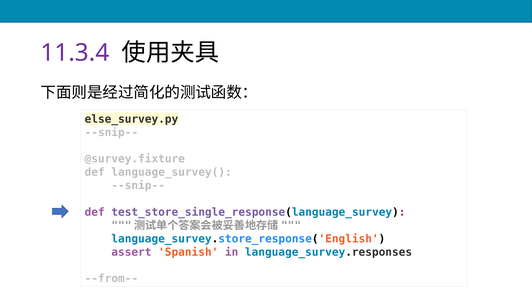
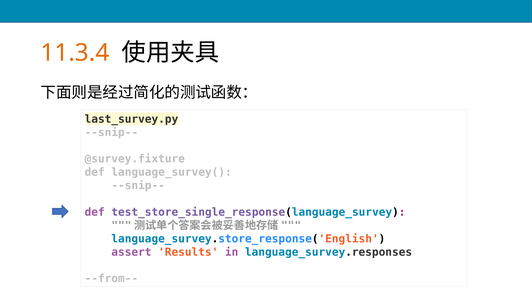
11.3.4 colour: purple -> orange (75, 53)
else_survey.py: else_survey.py -> last_survey.py (131, 119)
Spanish: Spanish -> Results (188, 252)
